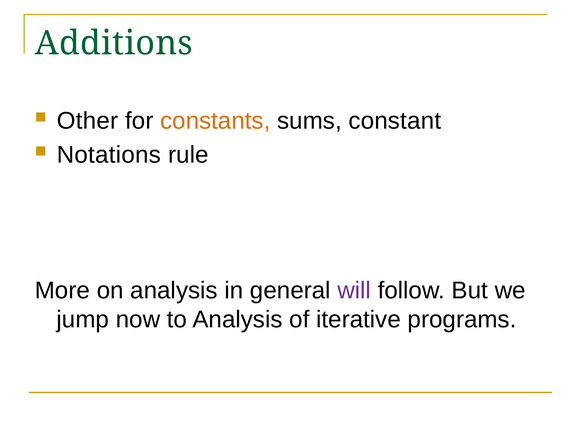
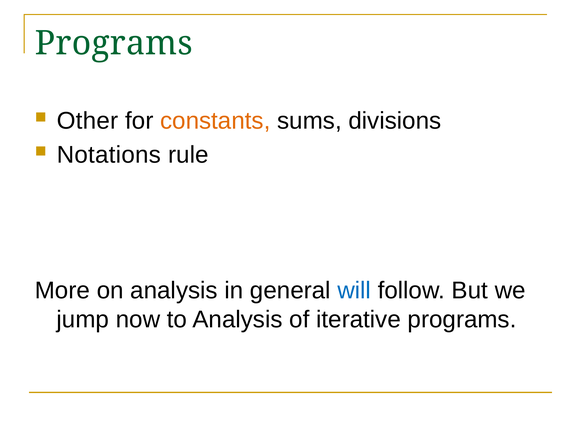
Additions: Additions -> Programs (114, 43)
constant: constant -> divisions (395, 121)
will colour: purple -> blue (354, 290)
